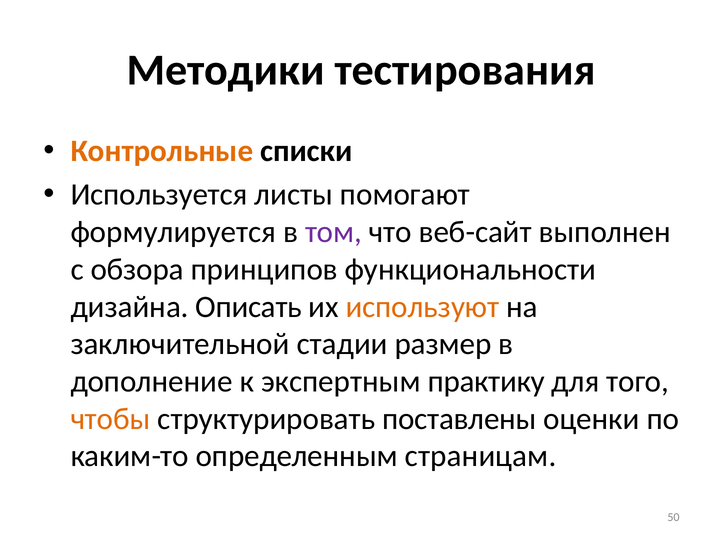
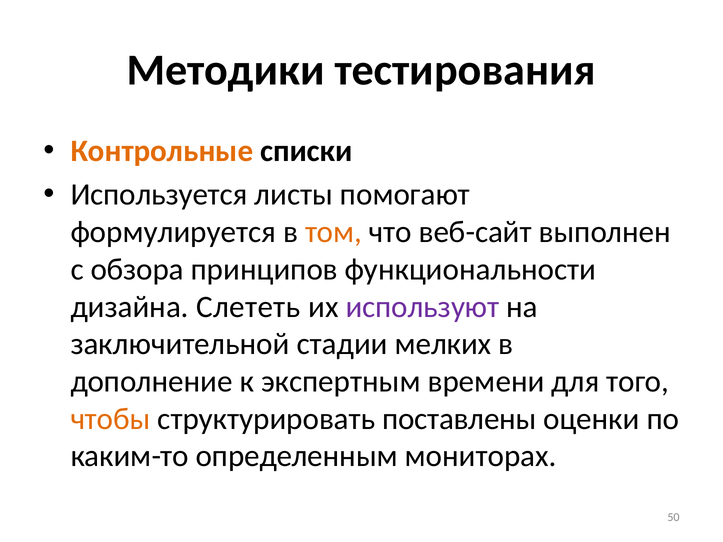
том colour: purple -> orange (334, 232)
Описать: Описать -> Слететь (248, 307)
используют colour: orange -> purple (422, 307)
размер: размер -> мелких (443, 344)
практику: практику -> времени (486, 382)
страницам: страницам -> мониторах (481, 456)
